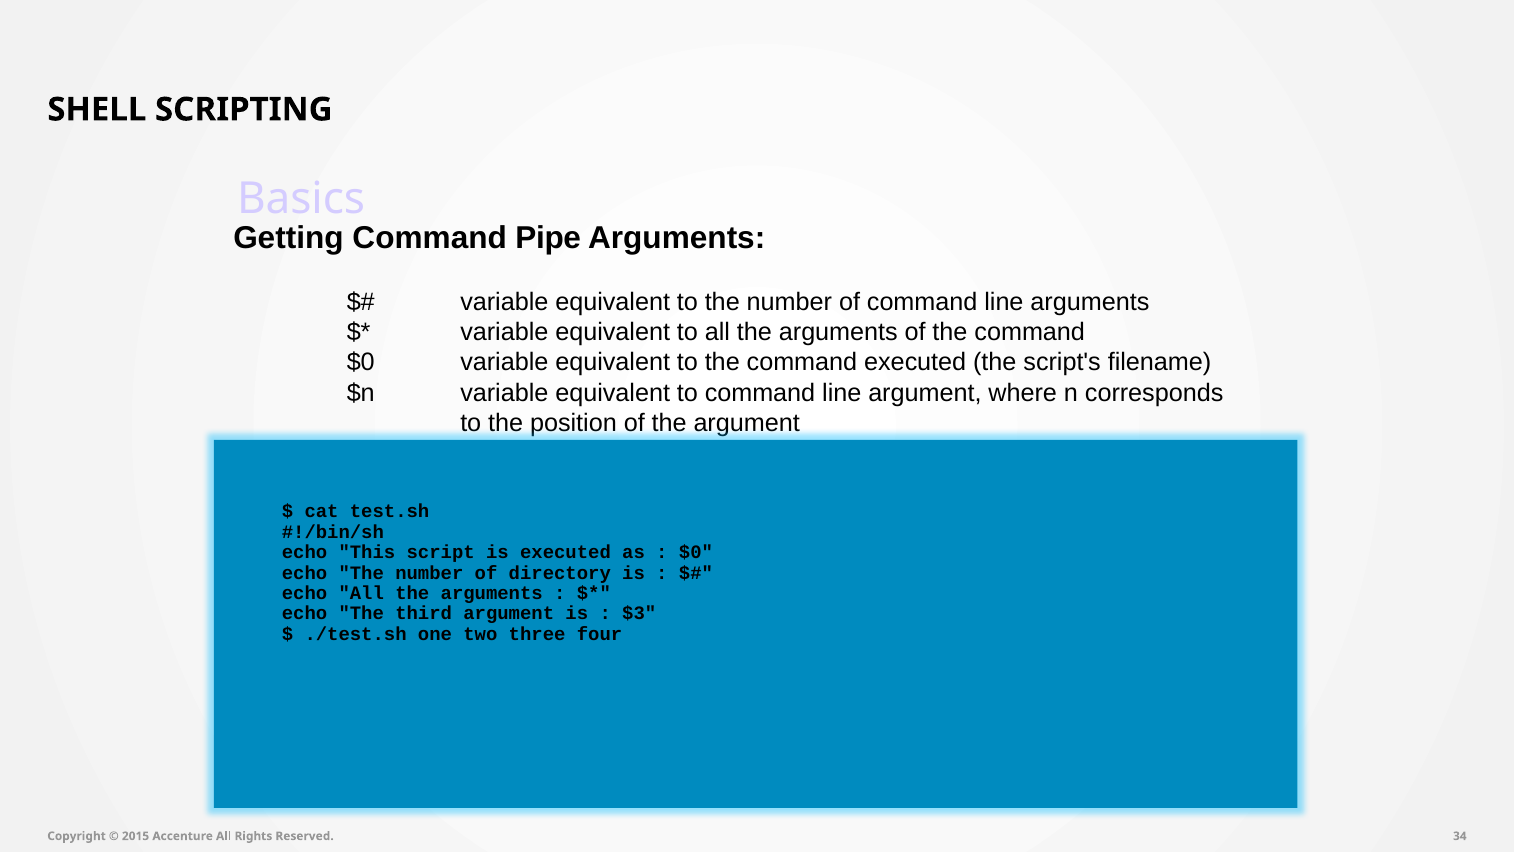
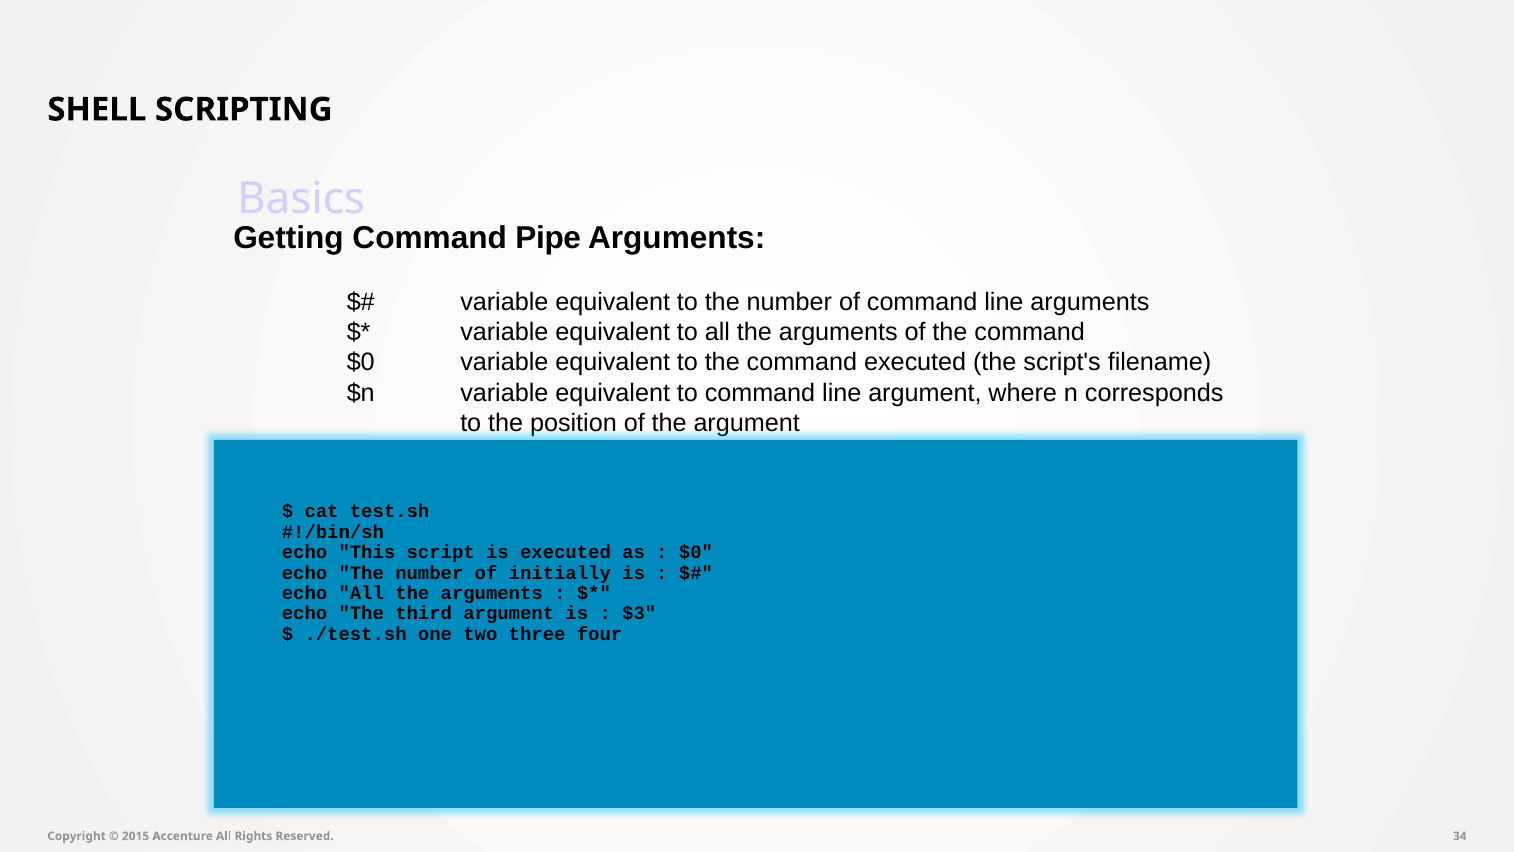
directory: directory -> initially (560, 573)
